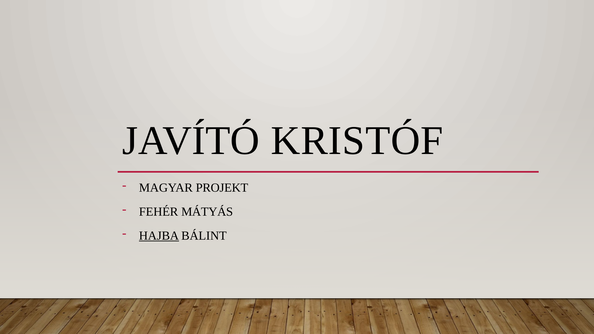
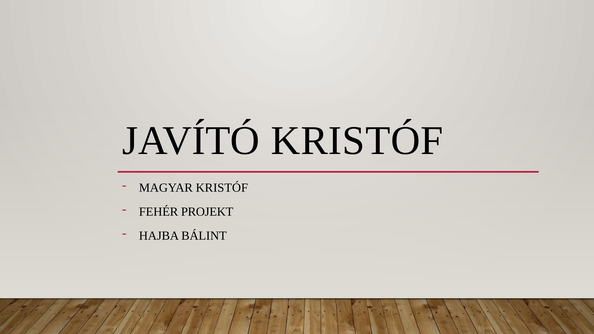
MAGYAR PROJEKT: PROJEKT -> KRISTÓF (222, 188)
MÁTYÁS: MÁTYÁS -> PROJEKT (207, 212)
HAJBA underline: present -> none (159, 236)
